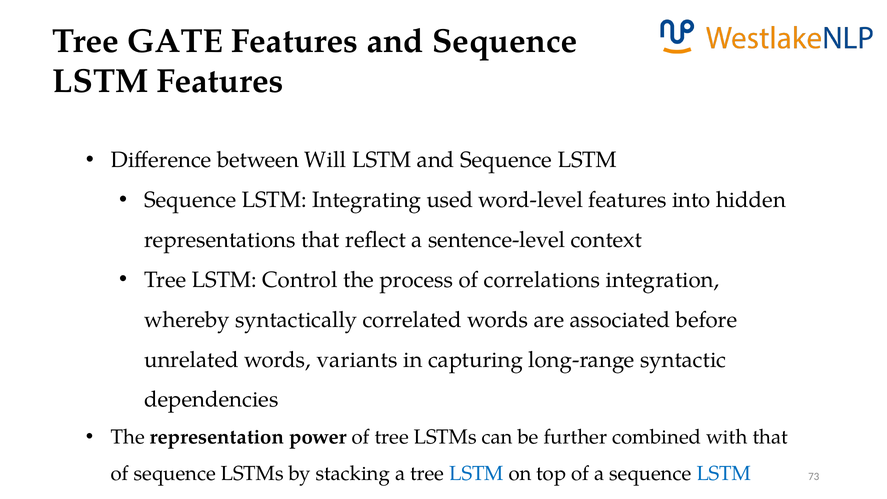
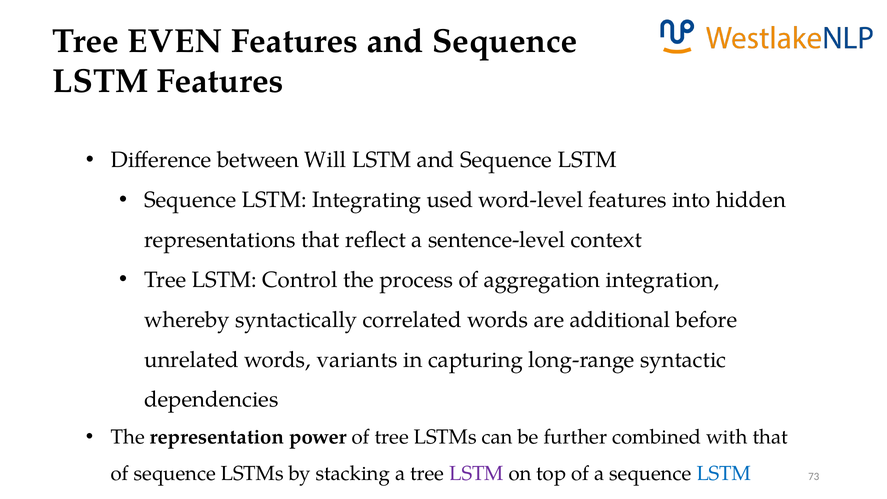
GATE: GATE -> EVEN (175, 41)
correlations: correlations -> aggregation (542, 280)
associated: associated -> additional (620, 320)
LSTM colour: blue -> purple (476, 474)
